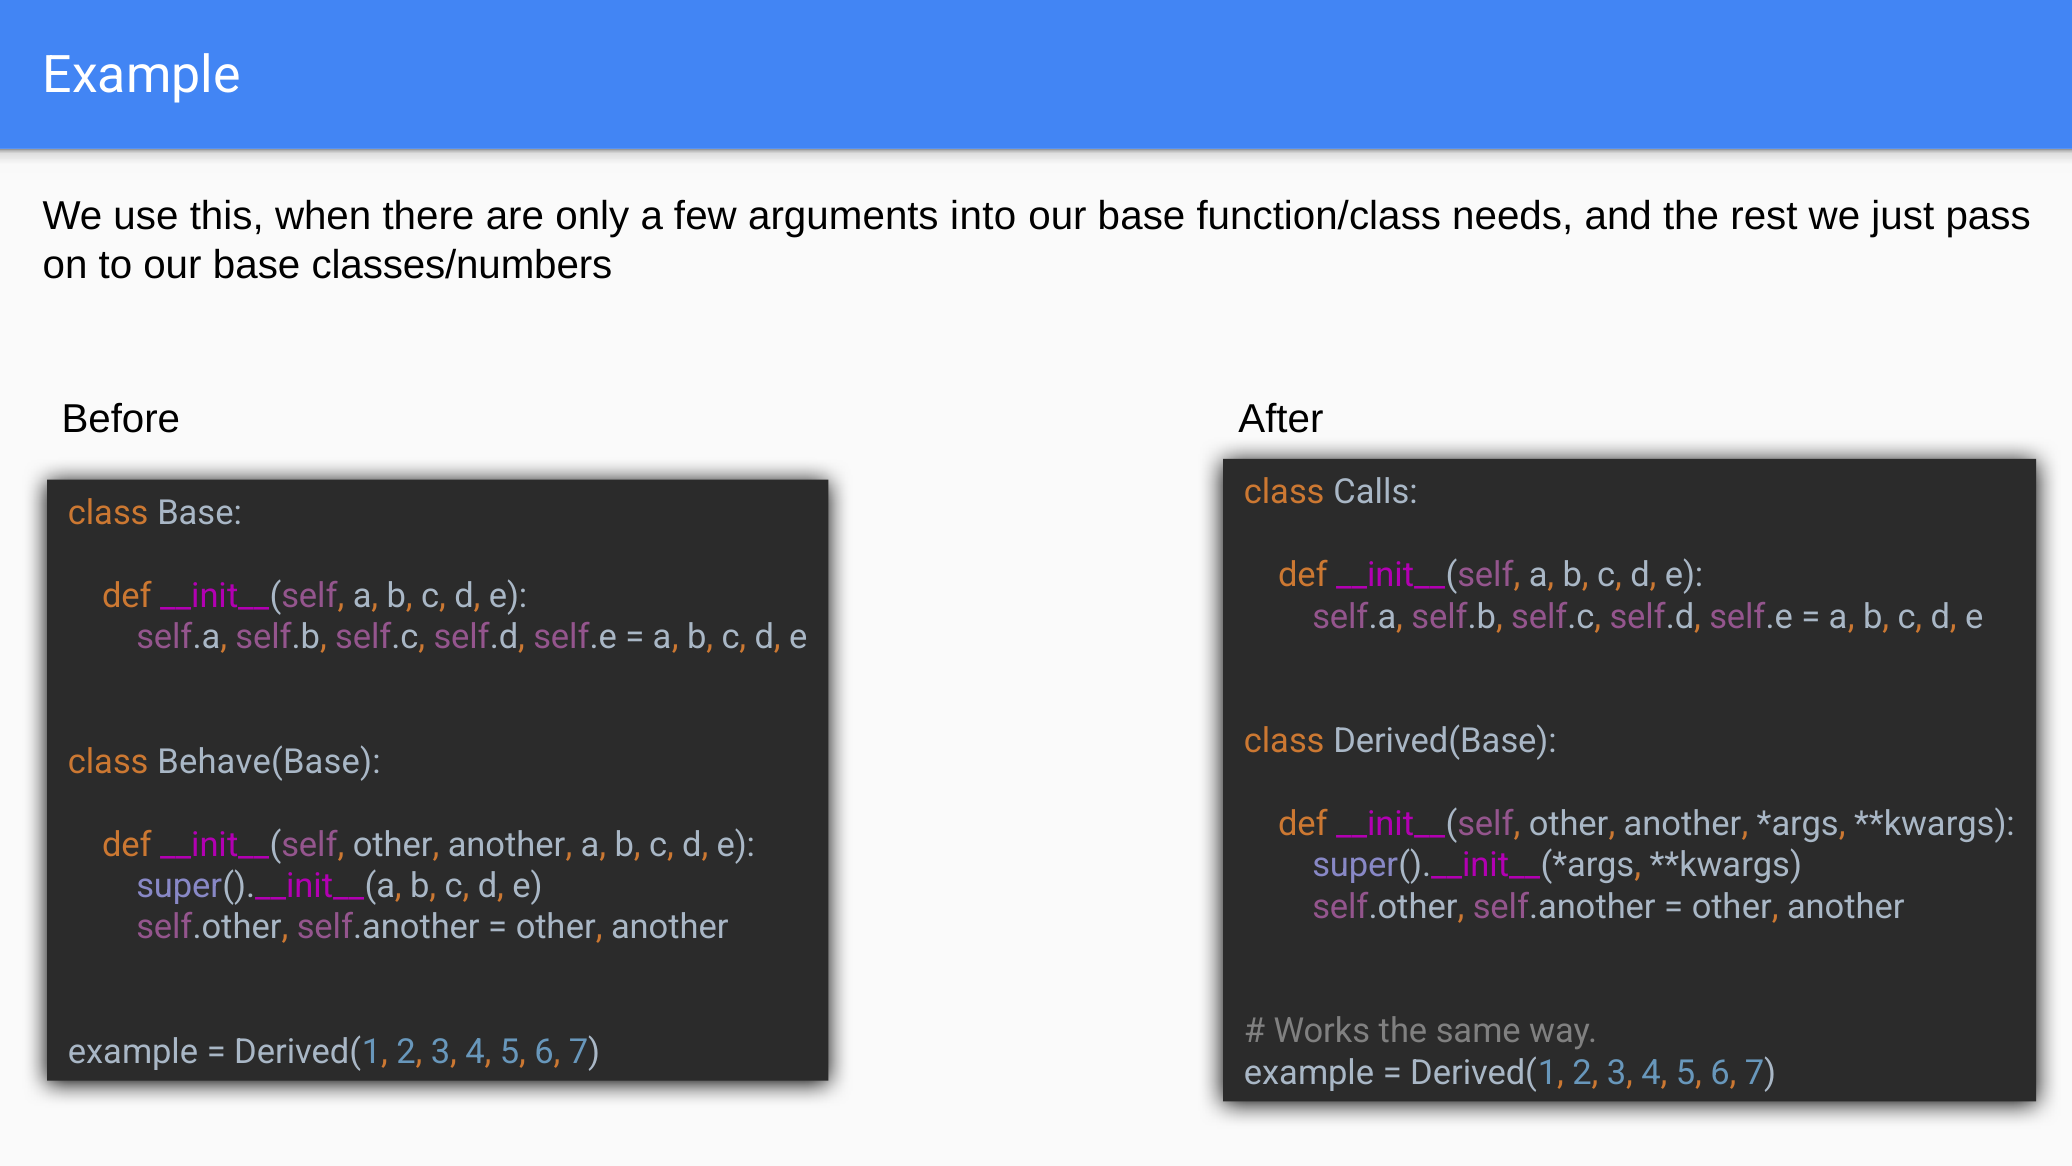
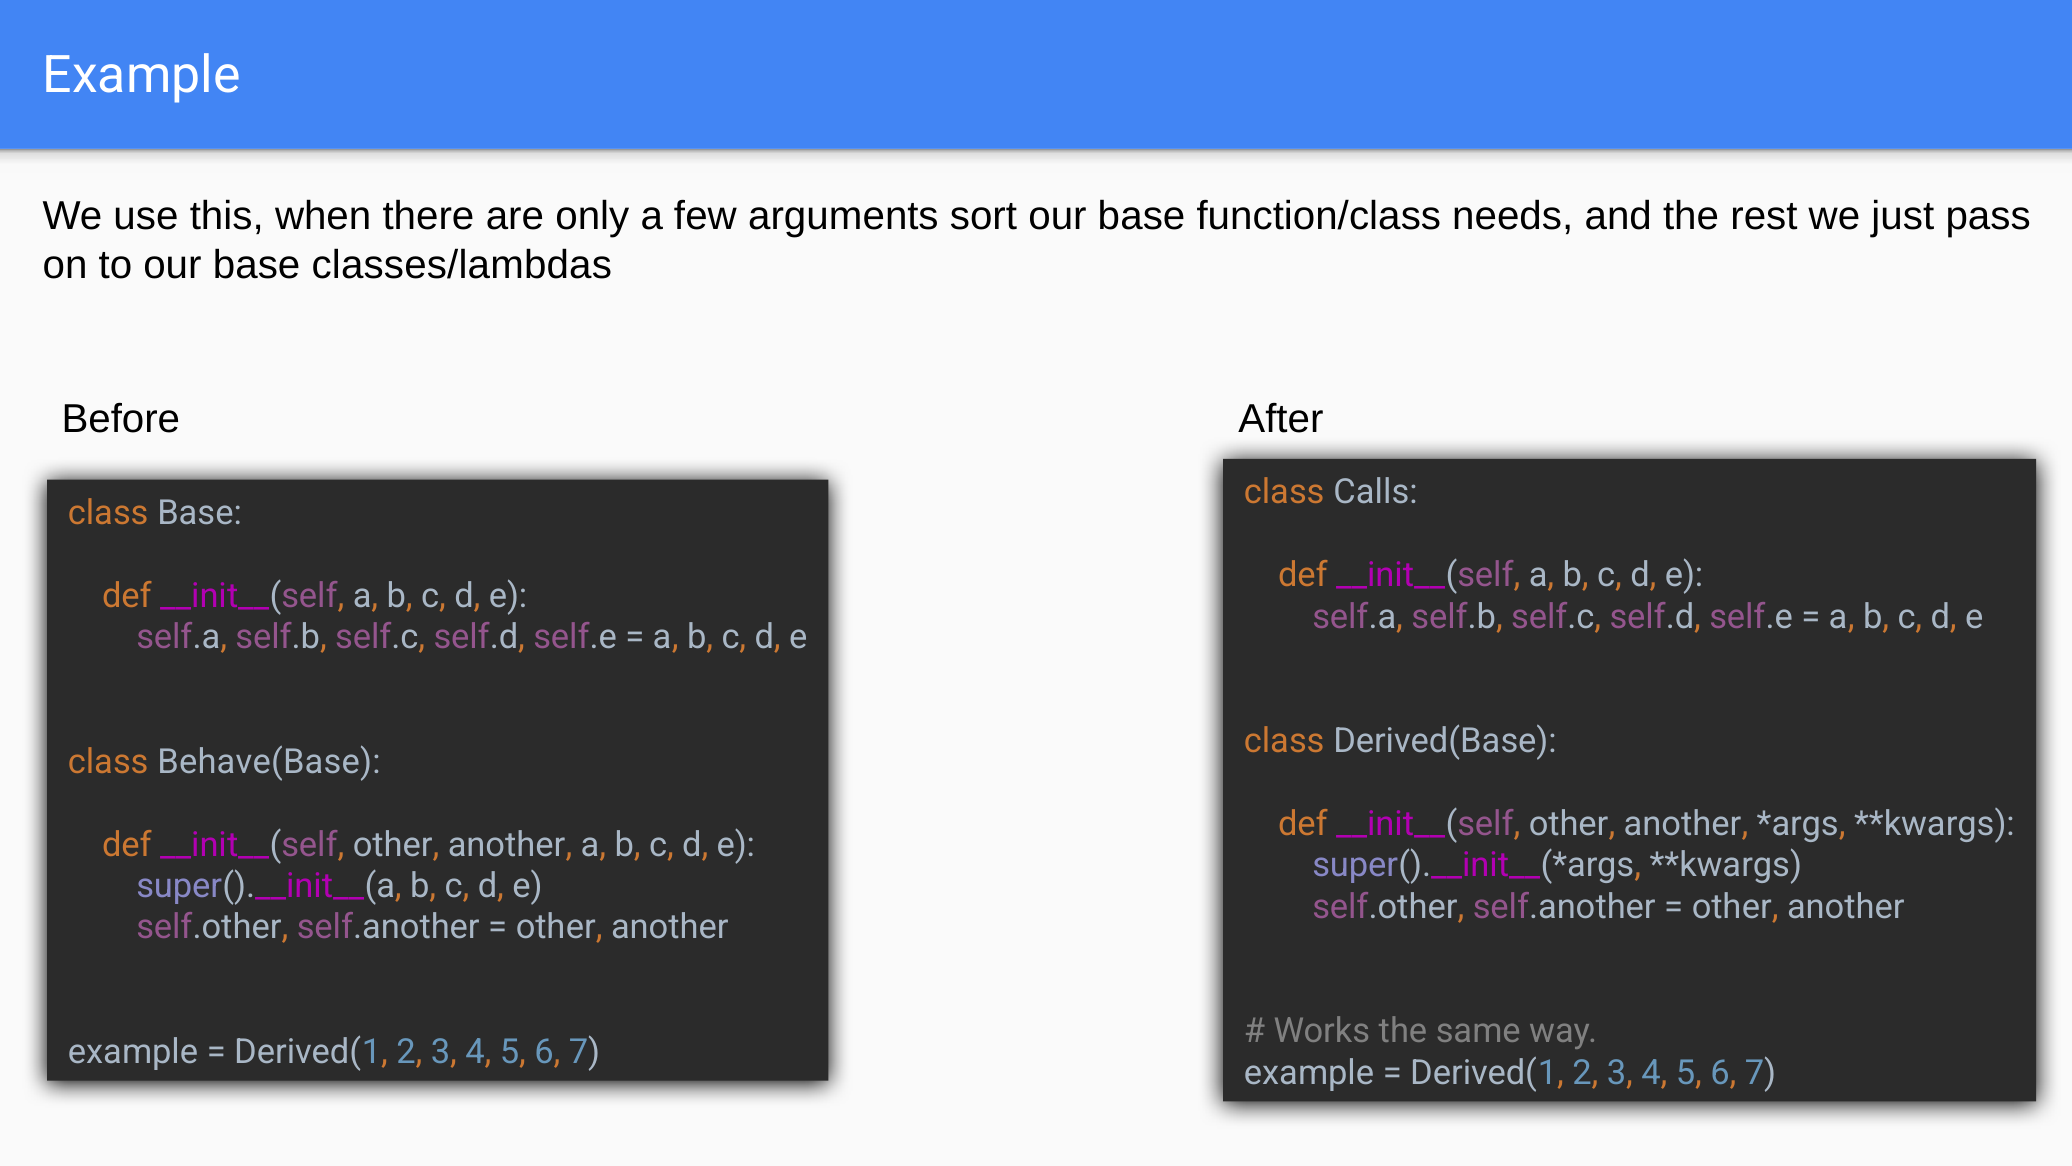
into: into -> sort (983, 216)
classes/numbers: classes/numbers -> classes/lambdas (462, 265)
